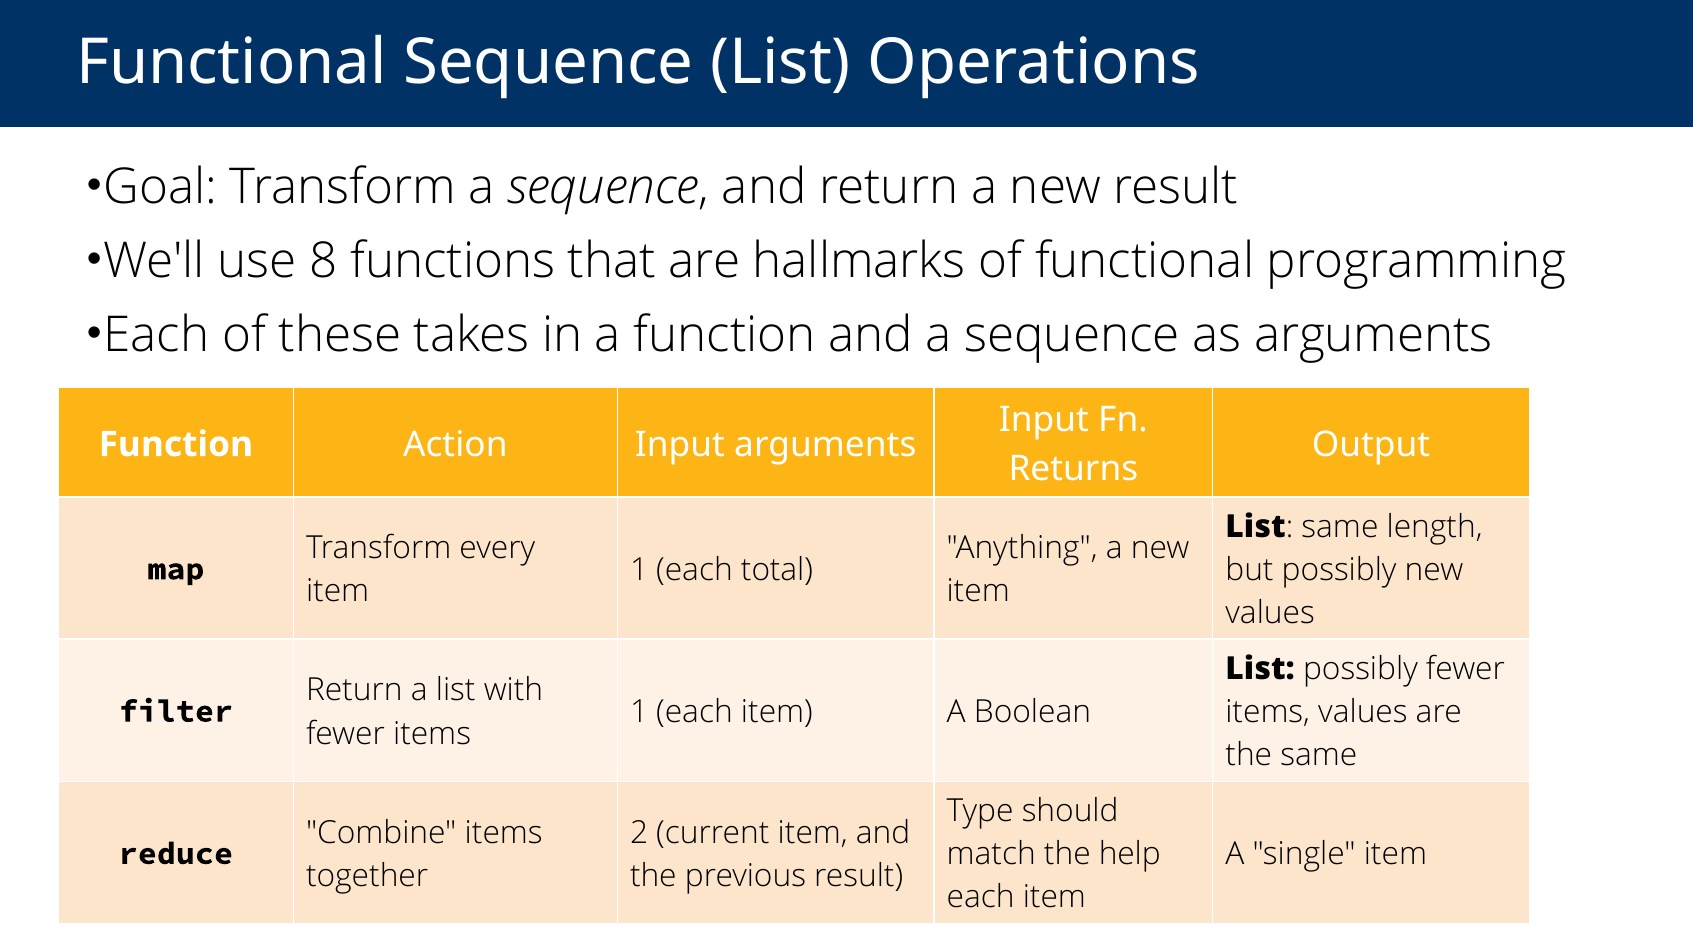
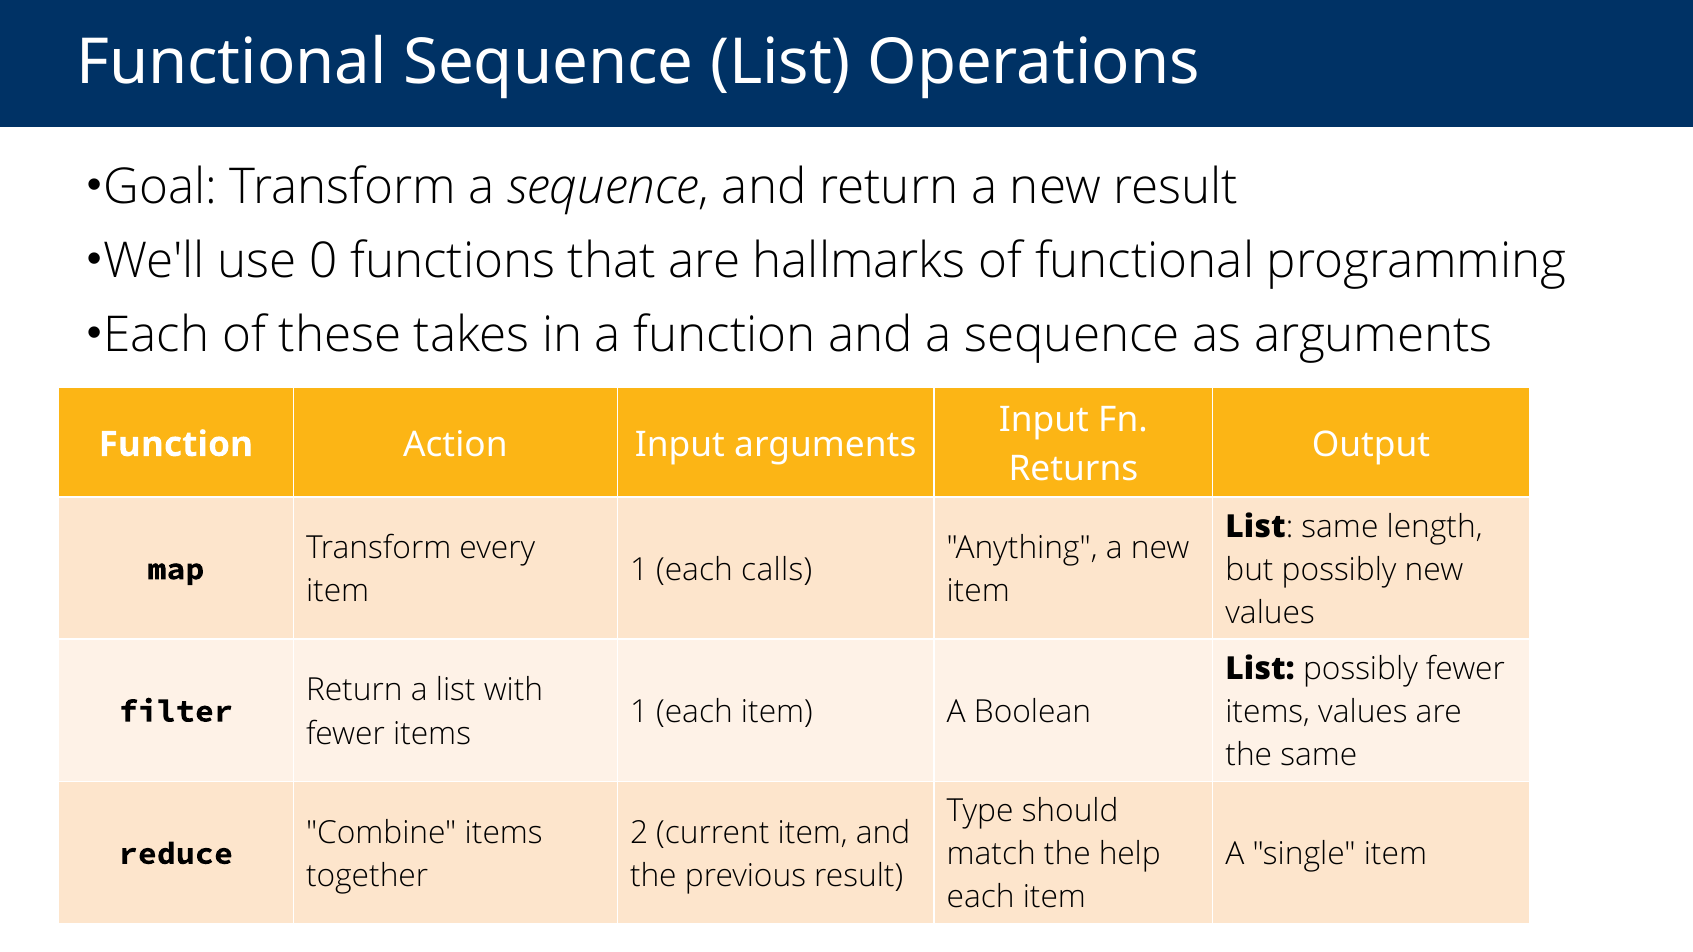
8: 8 -> 0 (323, 262)
total: total -> calls (777, 570)
